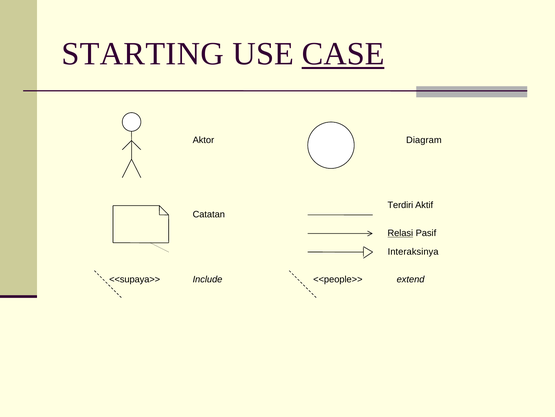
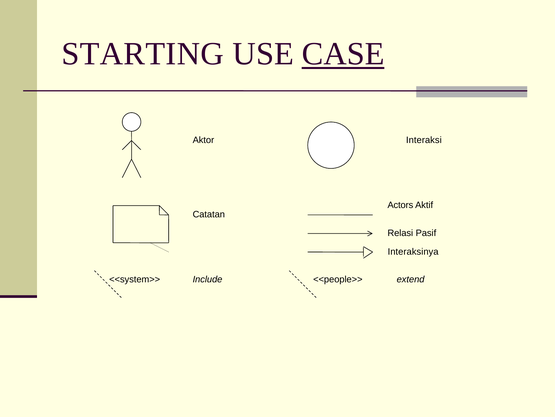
Diagram: Diagram -> Interaksi (424, 140)
Terdiri: Terdiri -> Actors (400, 205)
Relasi underline: present -> none (400, 233)
<<supaya>>: <<supaya>> -> <<system>> (135, 279)
